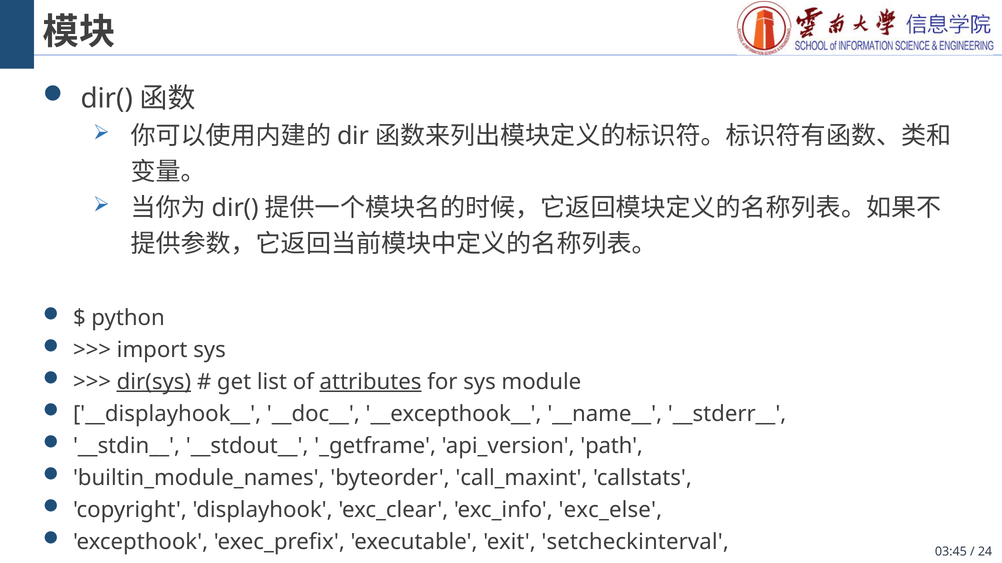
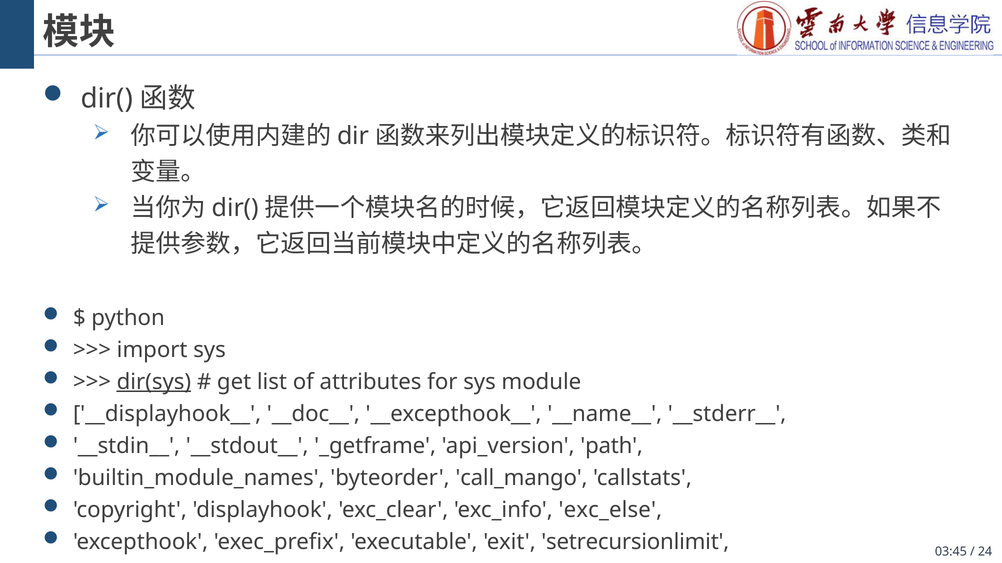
attributes underline: present -> none (371, 382)
call_maxint: call_maxint -> call_mango (522, 478)
setcheckinterval: setcheckinterval -> setrecursionlimit (635, 542)
